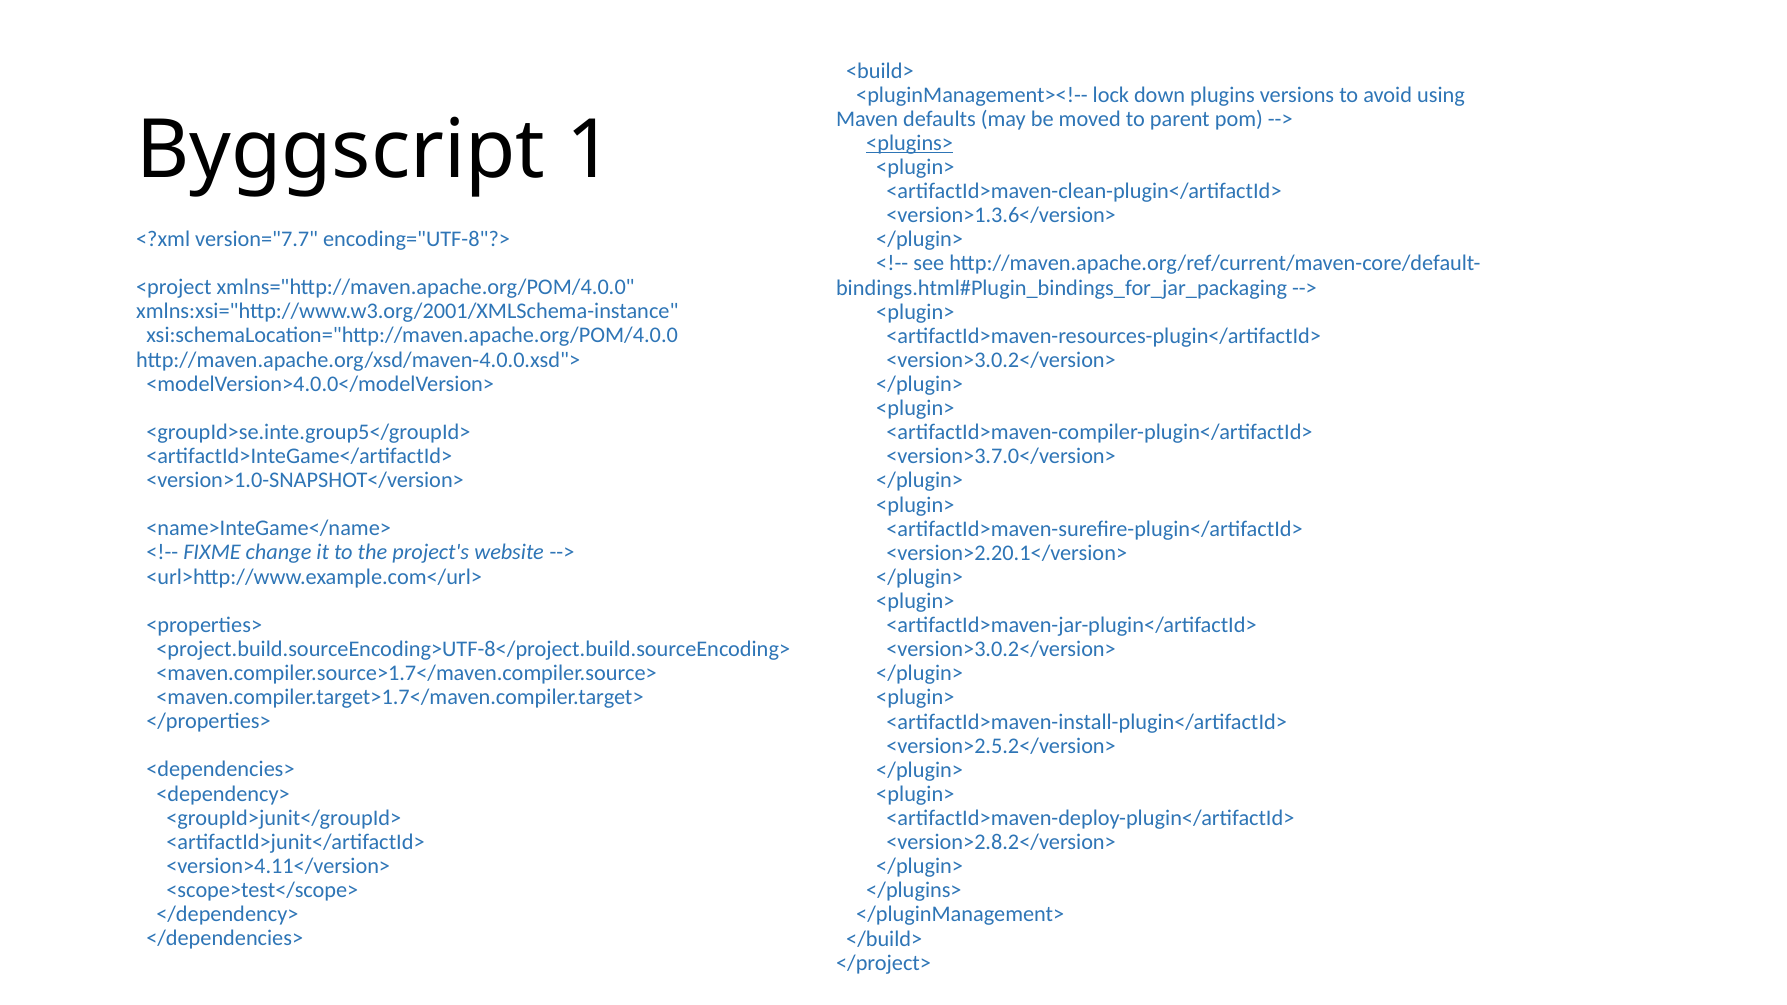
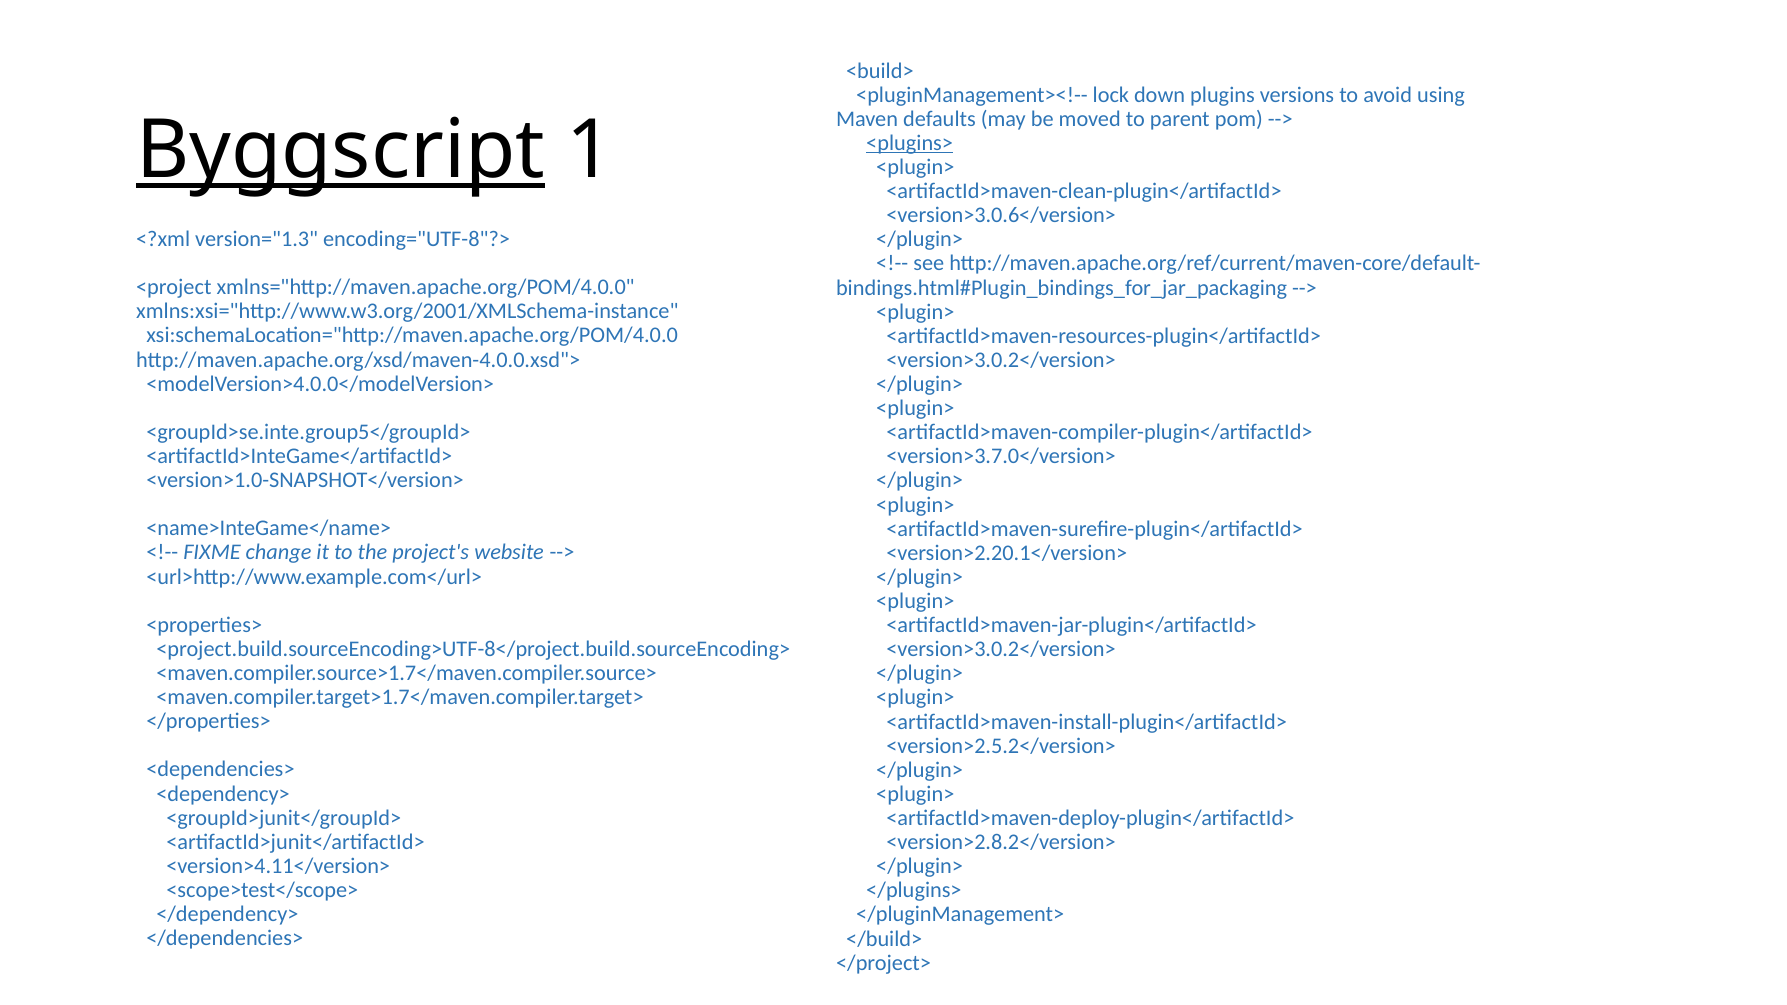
Byggscript underline: none -> present (341, 150)
<version>1.3.6</version>: <version>1.3.6</version> -> <version>3.0.6</version> (1001, 215)
version="7.7: version="7.7 -> version="1.3 (257, 239)
